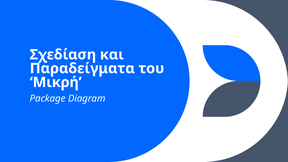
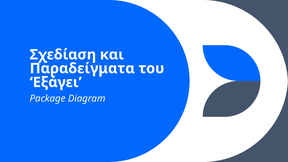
Μικρή: Μικρή -> Εξάγει (56, 82)
